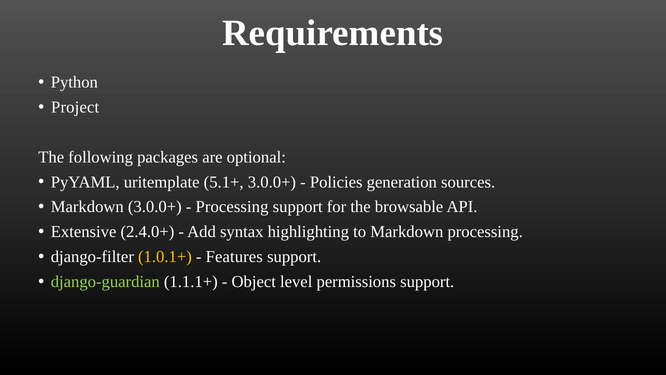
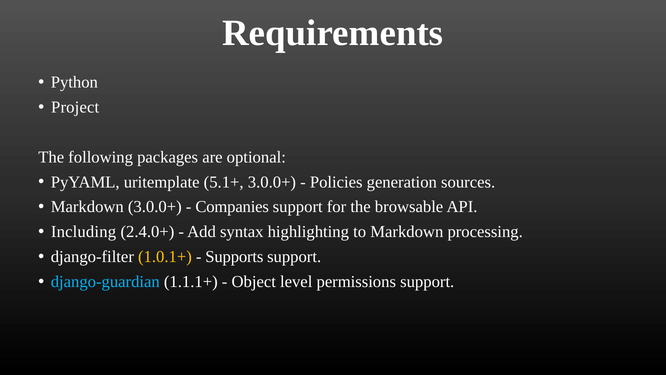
Processing: Processing -> Companies (232, 207)
Extensive: Extensive -> Including (84, 232)
Features: Features -> Supports (234, 257)
django-guardian colour: light green -> light blue (105, 281)
